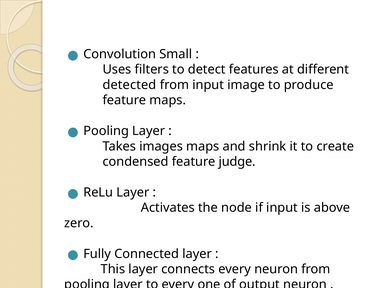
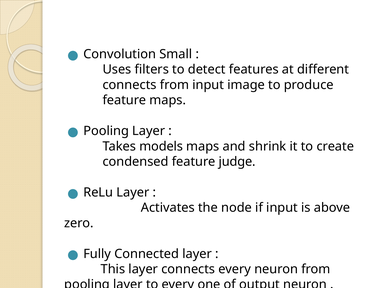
detected: detected -> connects (130, 85)
images: images -> models (161, 146)
